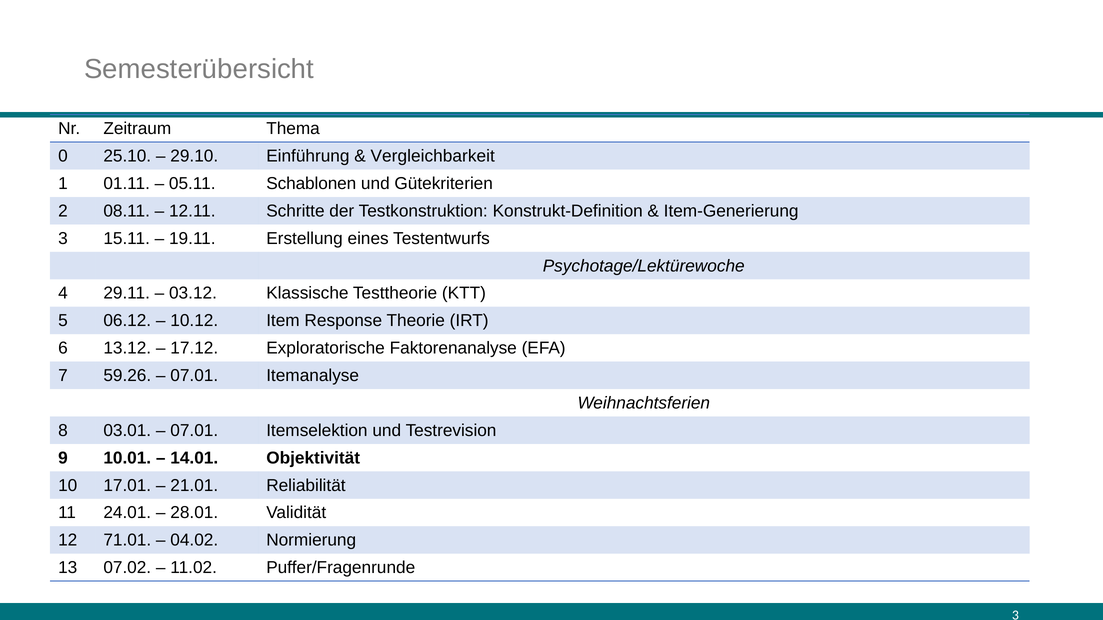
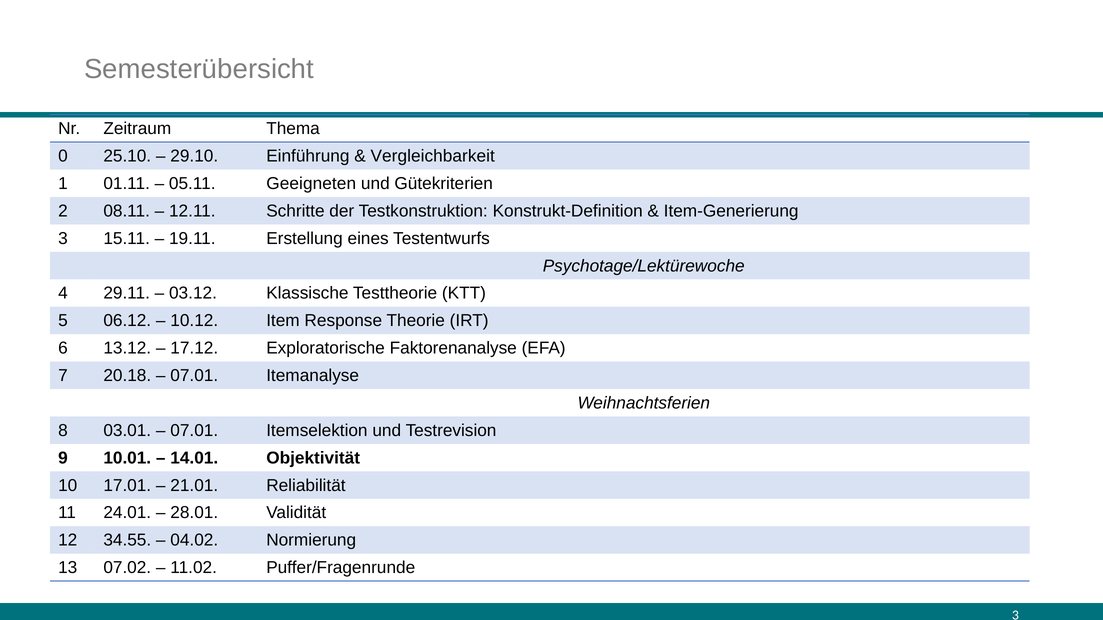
Schablonen: Schablonen -> Geeigneten (311, 184)
59.26: 59.26 -> 20.18 (127, 376)
71.01: 71.01 -> 34.55 (127, 541)
